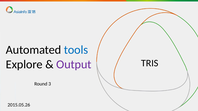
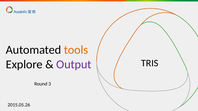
tools colour: blue -> orange (76, 50)
